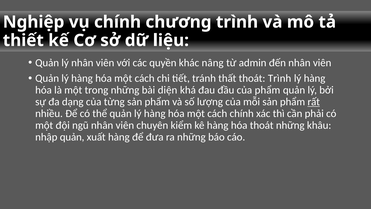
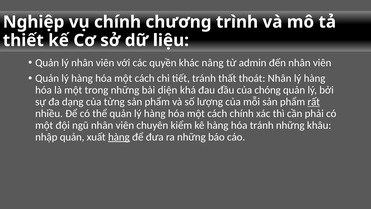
thoát Trình: Trình -> Nhân (280, 78)
của phẩm: phẩm -> chóng (268, 90)
hóa thoát: thoát -> tránh (262, 125)
hàng underline: none -> present (119, 137)
